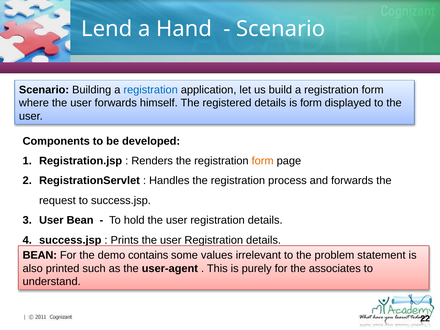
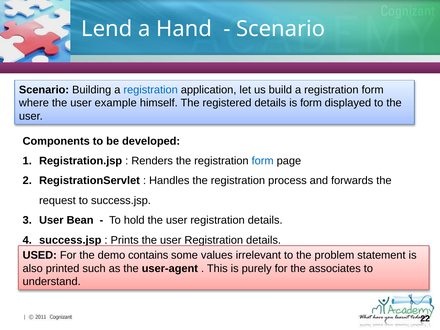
user forwards: forwards -> example (116, 103)
form colour: orange -> blue (263, 161)
BEAN: BEAN -> USED (40, 255)
